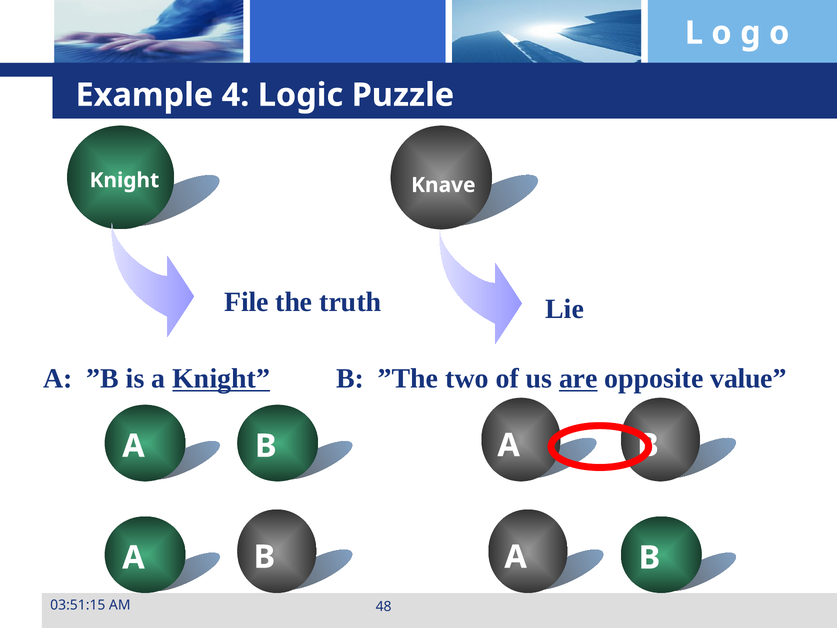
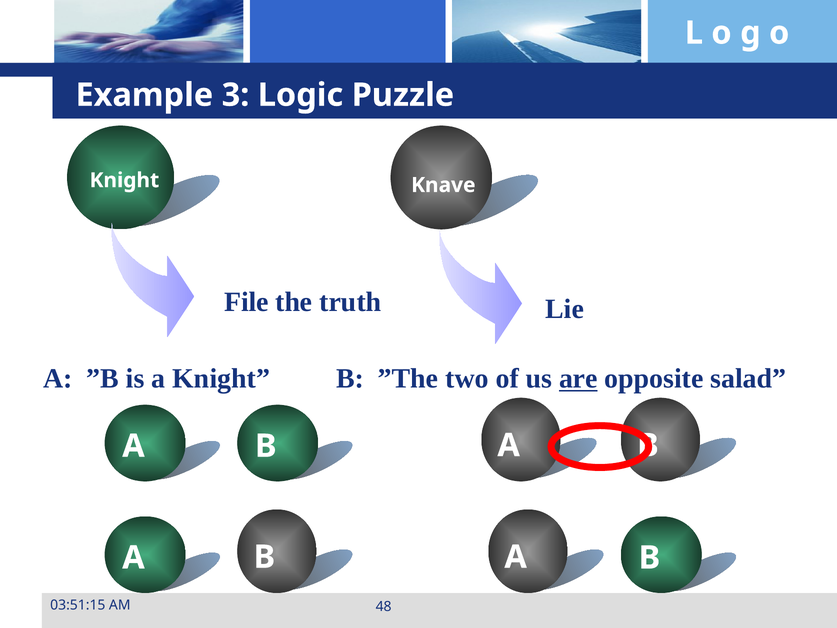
4: 4 -> 3 (236, 95)
Knight underline: present -> none (221, 379)
value: value -> salad (748, 379)
